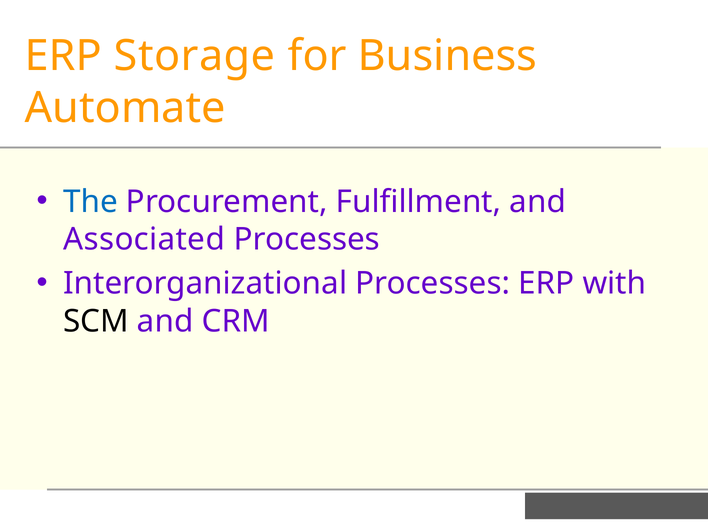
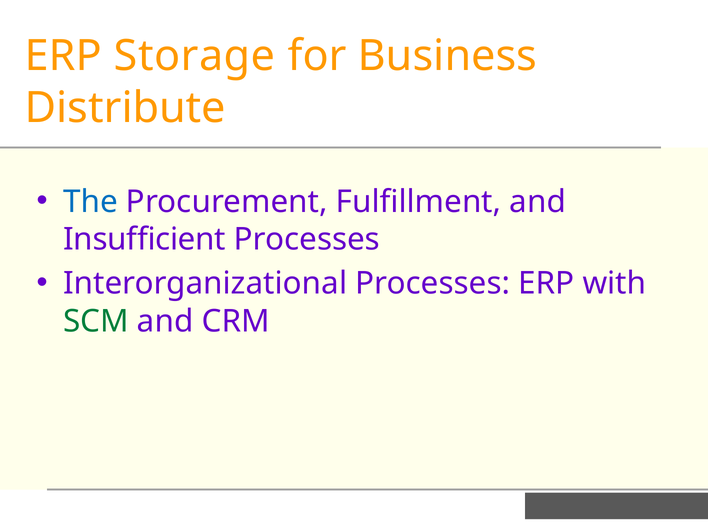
Automate: Automate -> Distribute (125, 108)
Associated: Associated -> Insufficient (144, 239)
SCM colour: black -> green (96, 321)
